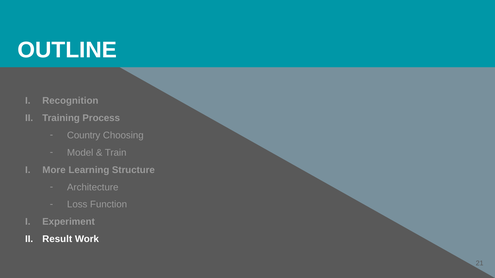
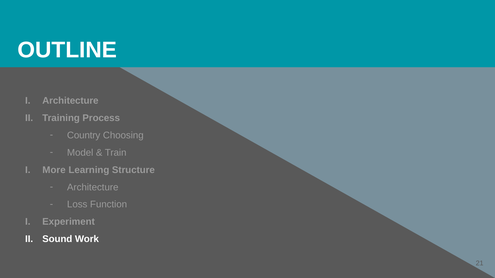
Recognition: Recognition -> Architecture (70, 101)
Result: Result -> Sound (57, 239)
